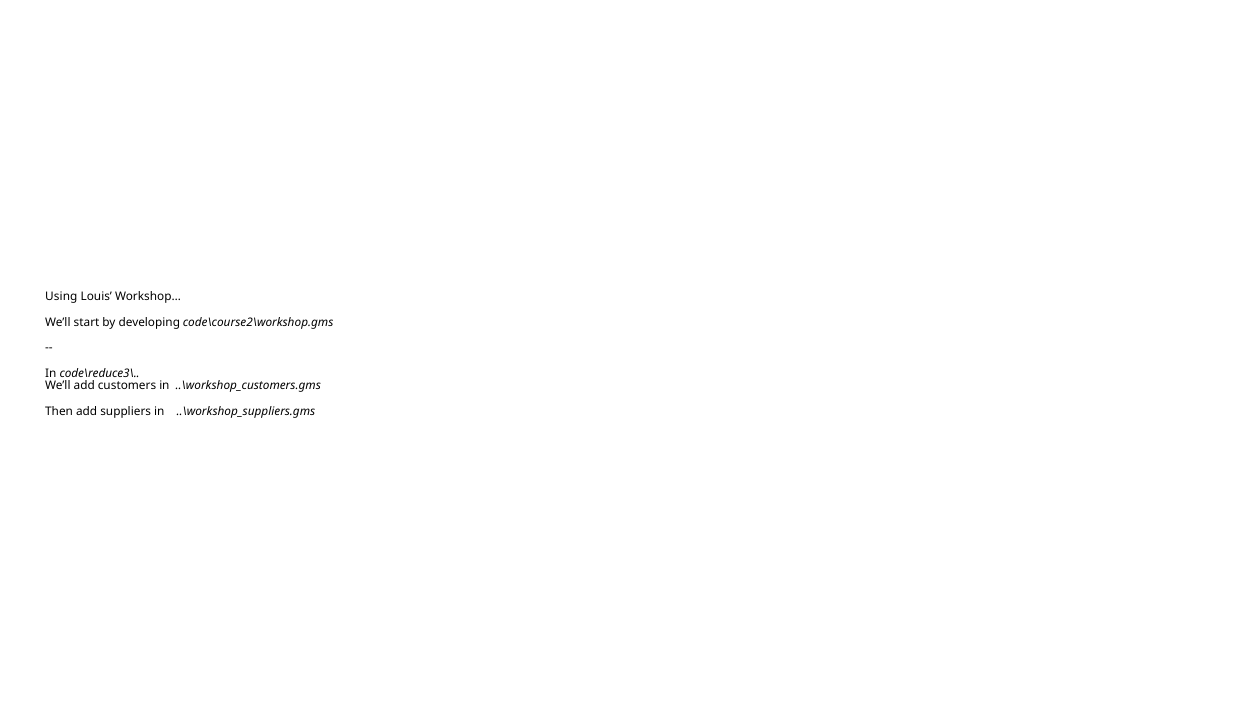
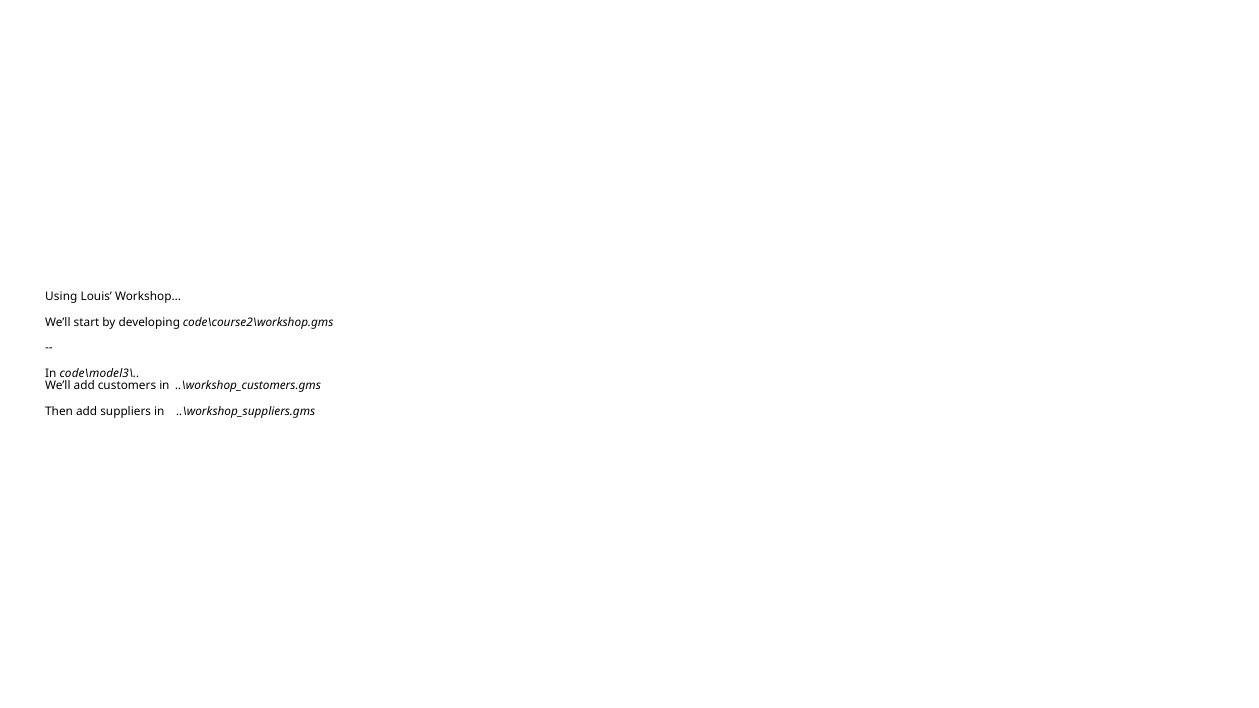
code\reduce3\: code\reduce3\ -> code\model3\ (100, 373)
